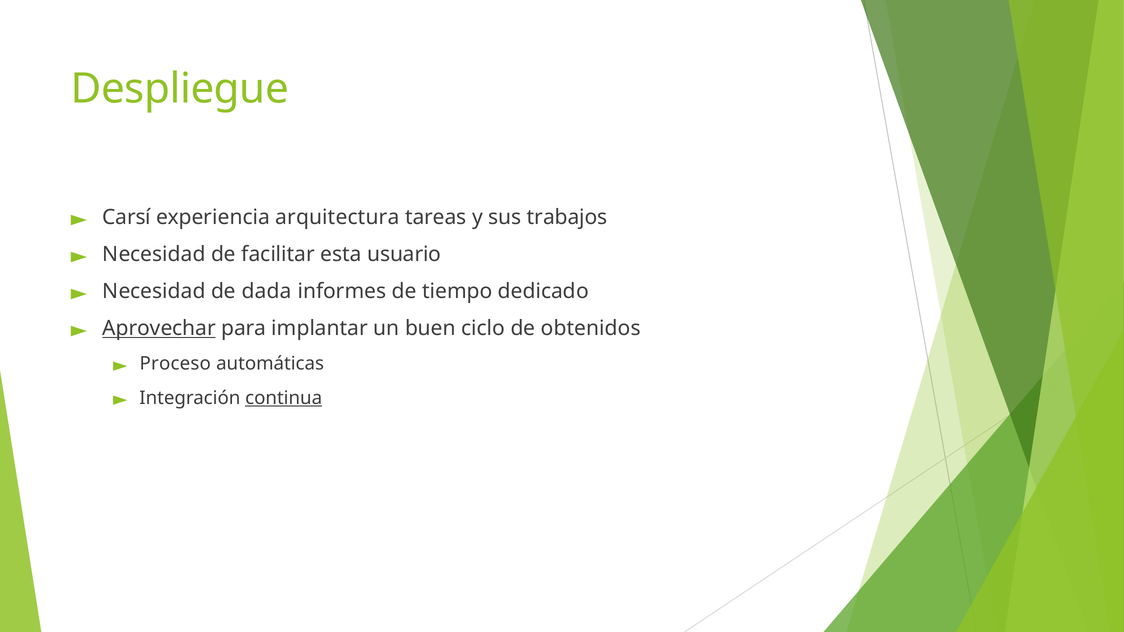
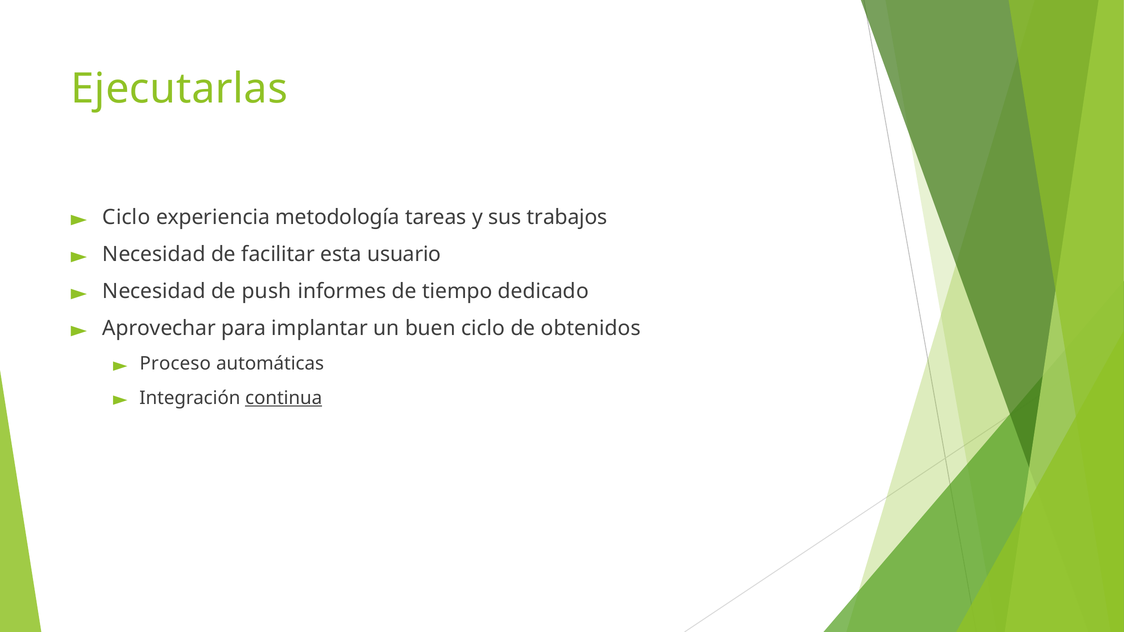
Despliegue: Despliegue -> Ejecutarlas (179, 89)
Carsí: Carsí -> Ciclo (126, 218)
arquitectura: arquitectura -> metodología (338, 218)
dada: dada -> push (267, 292)
Aprovechar underline: present -> none (159, 329)
